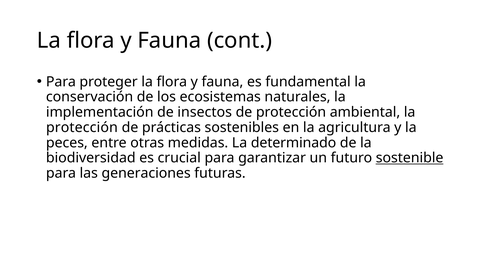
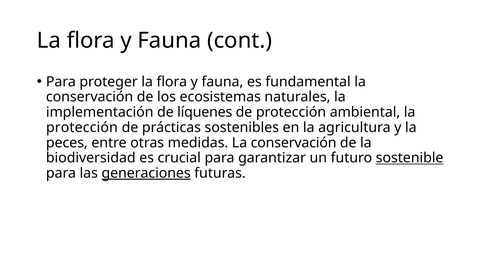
insectos: insectos -> líquenes (205, 112)
medidas La determinado: determinado -> conservación (294, 143)
generaciones underline: none -> present (146, 173)
